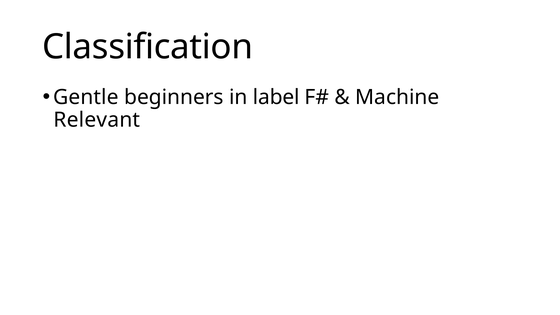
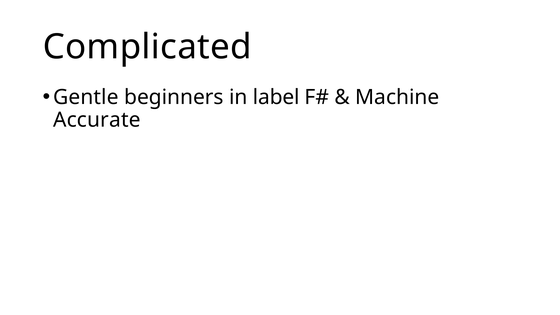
Classification: Classification -> Complicated (147, 47)
Relevant: Relevant -> Accurate (97, 120)
